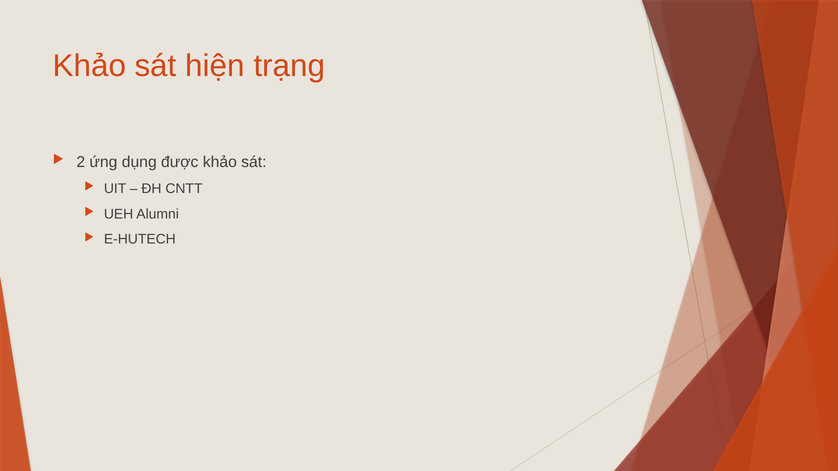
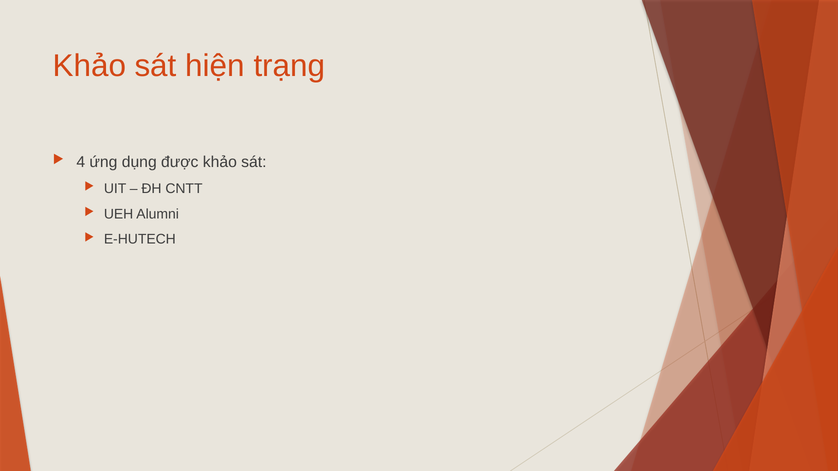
2: 2 -> 4 (81, 162)
